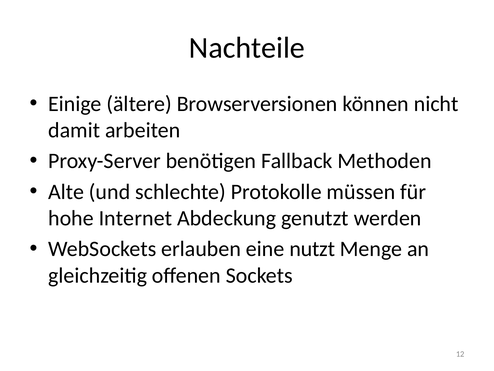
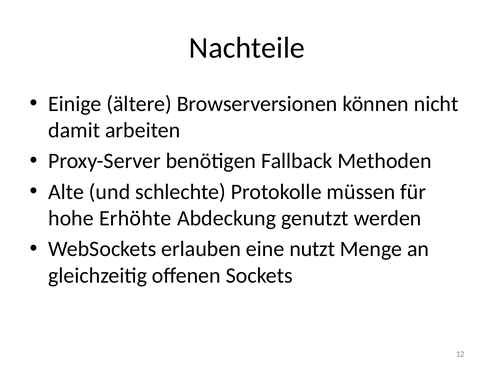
Internet: Internet -> Erhöhte (135, 218)
